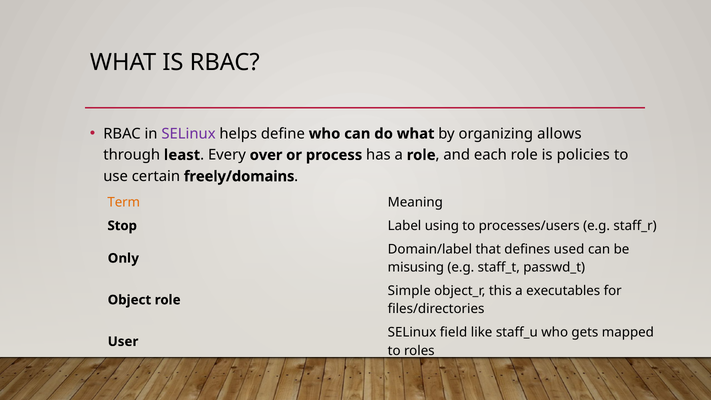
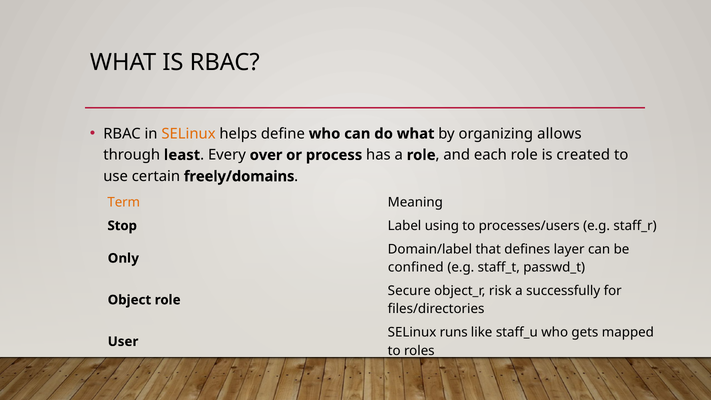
SELinux colour: purple -> orange (189, 134)
policies: policies -> created (583, 155)
used: used -> layer (569, 249)
misusing: misusing -> confined (416, 267)
Simple: Simple -> Secure (409, 291)
this: this -> risk (500, 291)
executables: executables -> successfully (563, 291)
field: field -> runs (454, 332)
